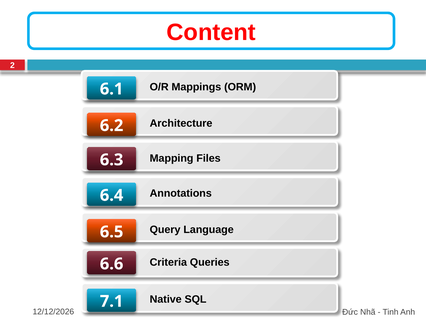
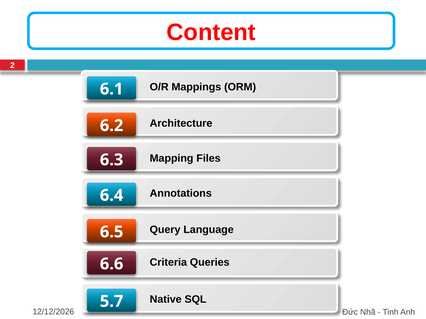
7.1: 7.1 -> 5.7 (112, 302)
